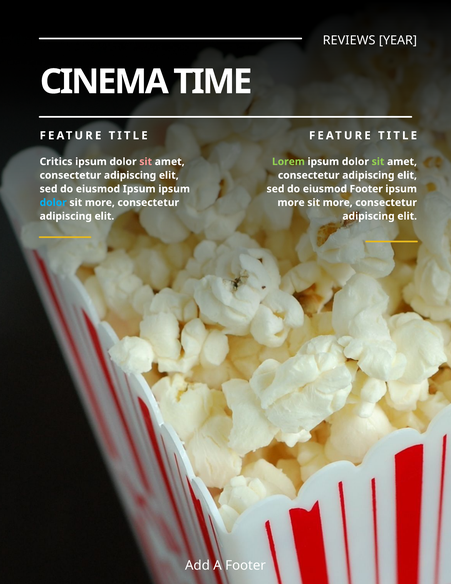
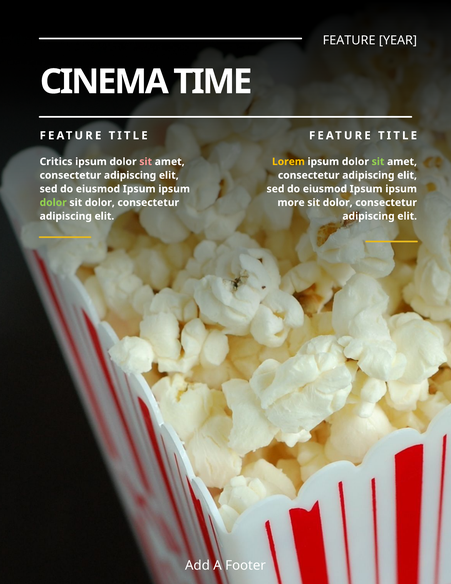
REVIEWS: REVIEWS -> FEATURE (349, 40)
Lorem colour: light green -> yellow (288, 162)
Footer: Footer -> Ipsum (366, 189)
dolor colour: light blue -> light green (53, 202)
more: more -> dolor (100, 202)
more: more -> dolor (338, 202)
